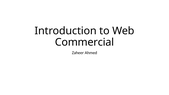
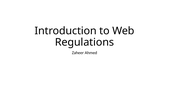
Commercial: Commercial -> Regulations (84, 42)
